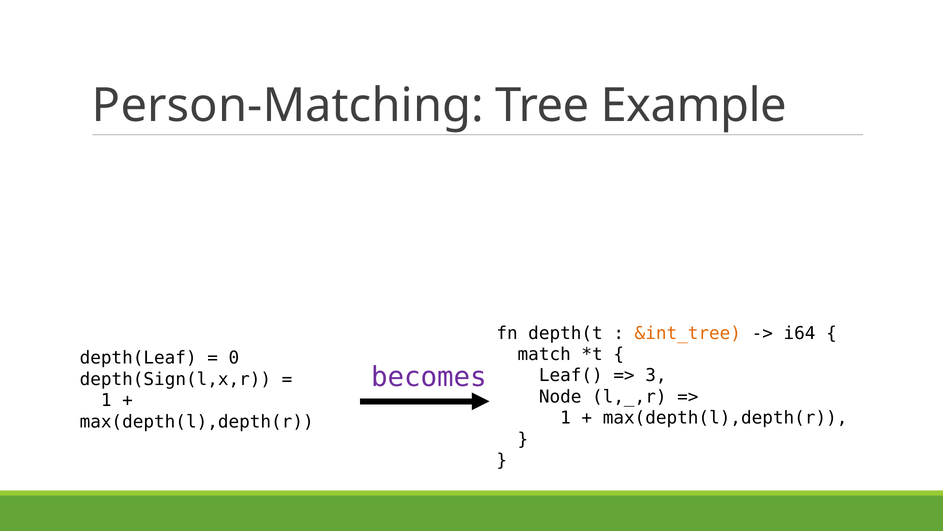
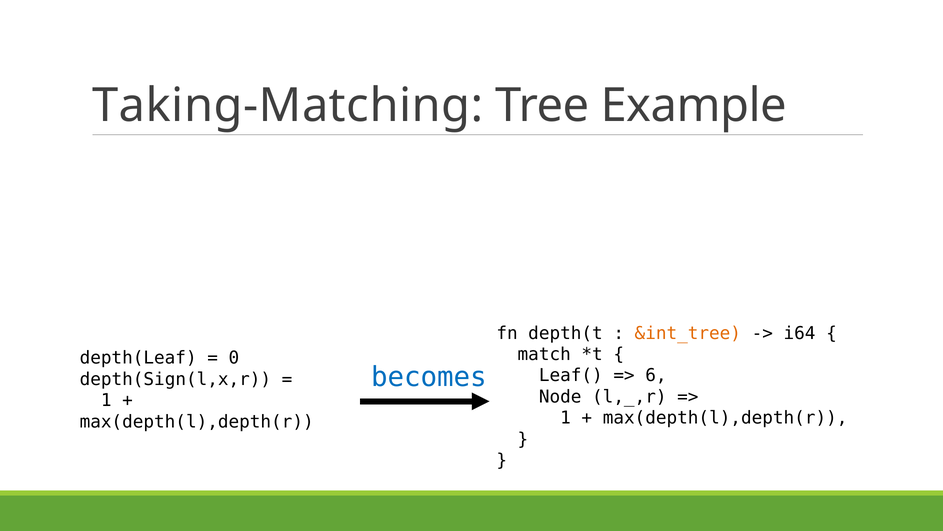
Person-Matching: Person-Matching -> Taking-Matching (288, 106)
becomes colour: purple -> blue (429, 377)
3: 3 -> 6 (656, 375)
